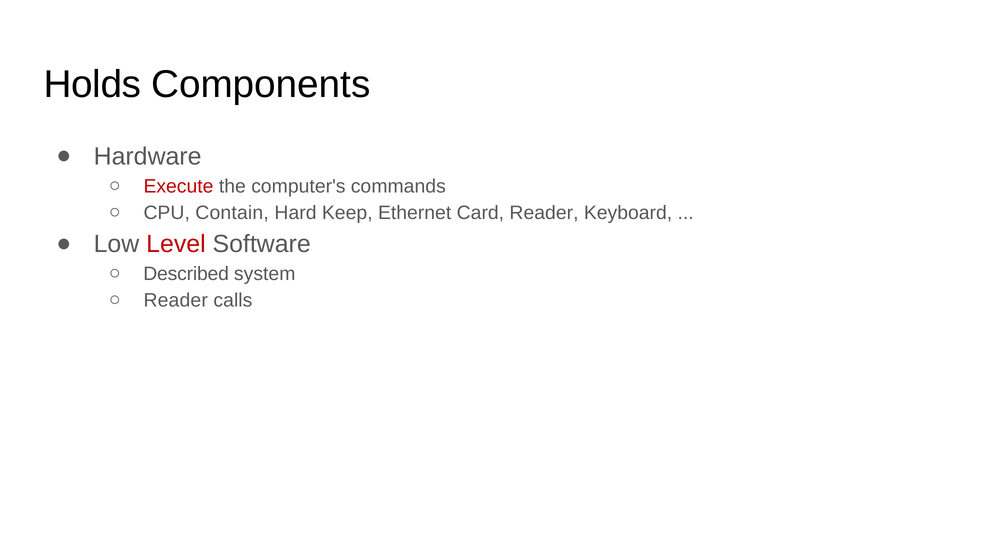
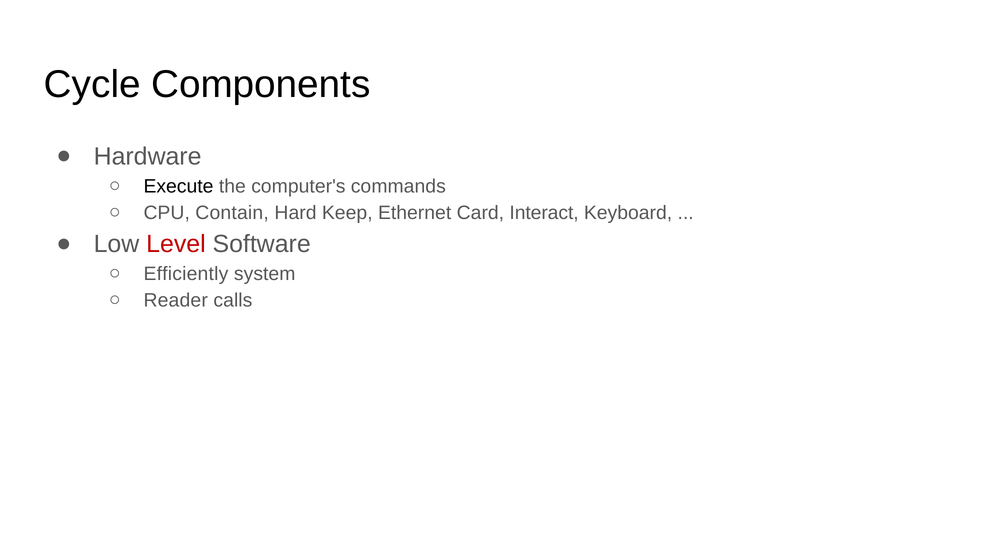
Holds: Holds -> Cycle (92, 84)
Execute colour: red -> black (178, 186)
Card Reader: Reader -> Interact (544, 213)
Described: Described -> Efficiently (186, 274)
